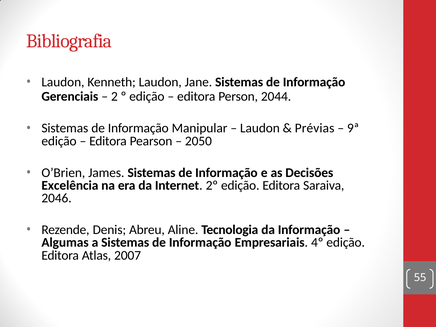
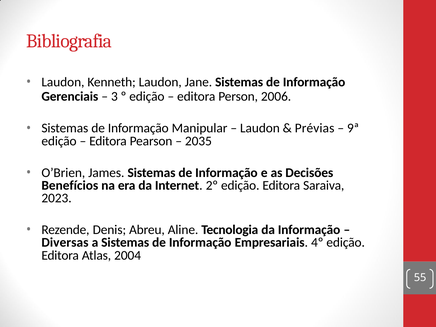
2: 2 -> 3 (114, 96)
2044: 2044 -> 2006 (276, 96)
2050: 2050 -> 2035 (198, 141)
Excelência: Excelência -> Benefícios (70, 185)
2046: 2046 -> 2023 (57, 198)
Algumas: Algumas -> Diversas (65, 243)
2007: 2007 -> 2004 (128, 255)
